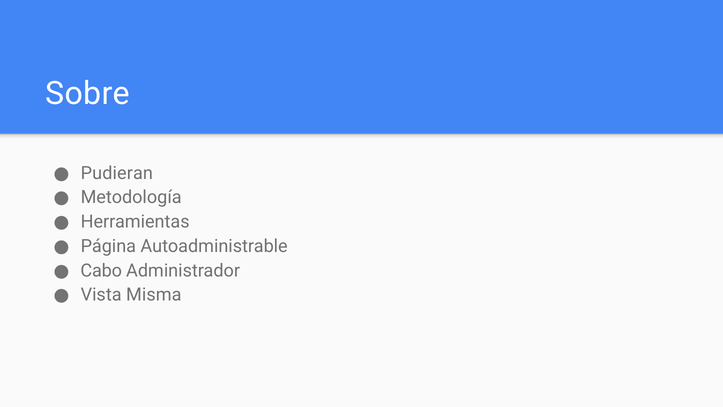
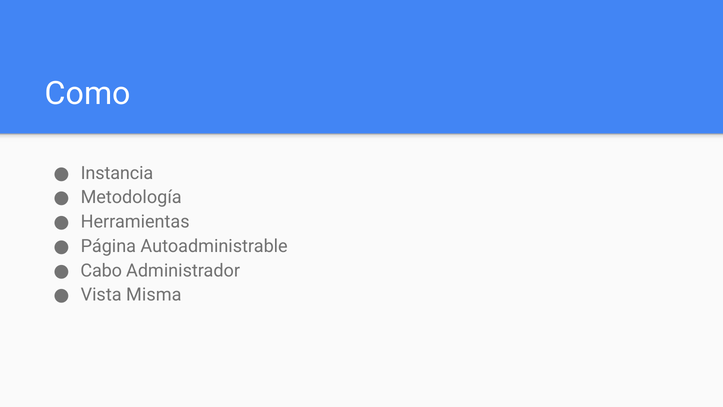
Sobre: Sobre -> Como (88, 93)
Pudieran: Pudieran -> Instancia (117, 173)
